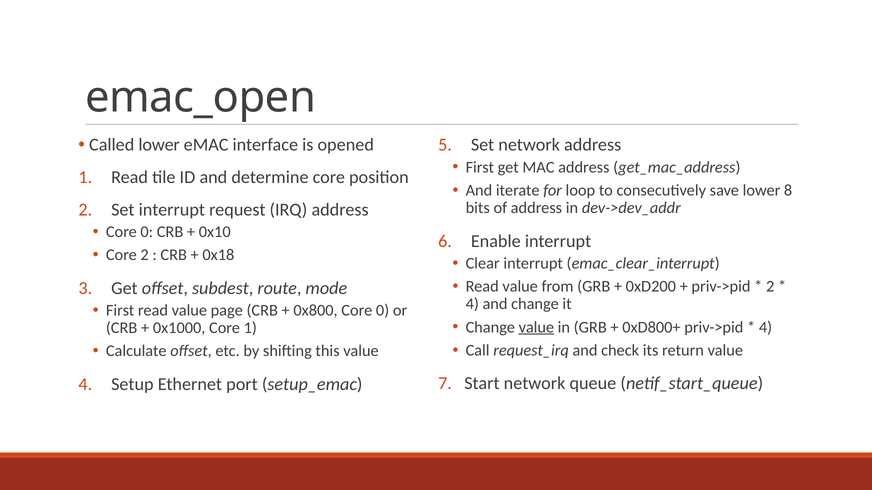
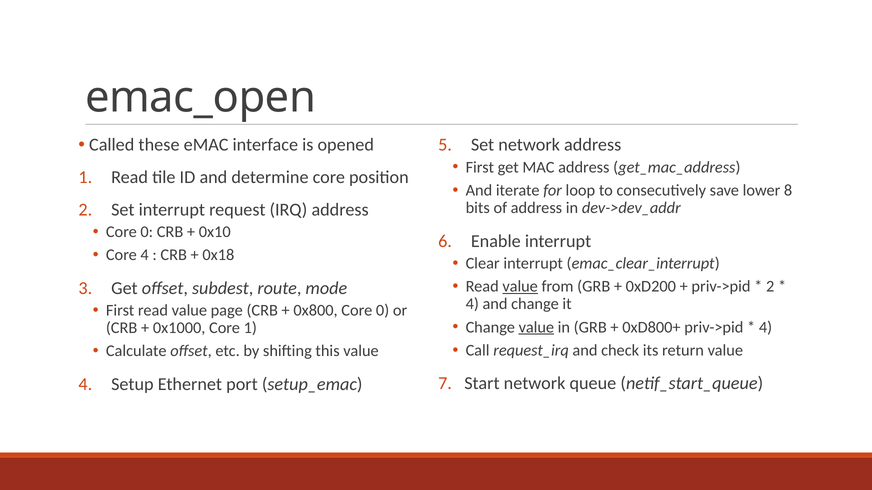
Called lower: lower -> these (159, 145)
Core 2: 2 -> 4 (145, 255)
value underline: none -> present (520, 287)
